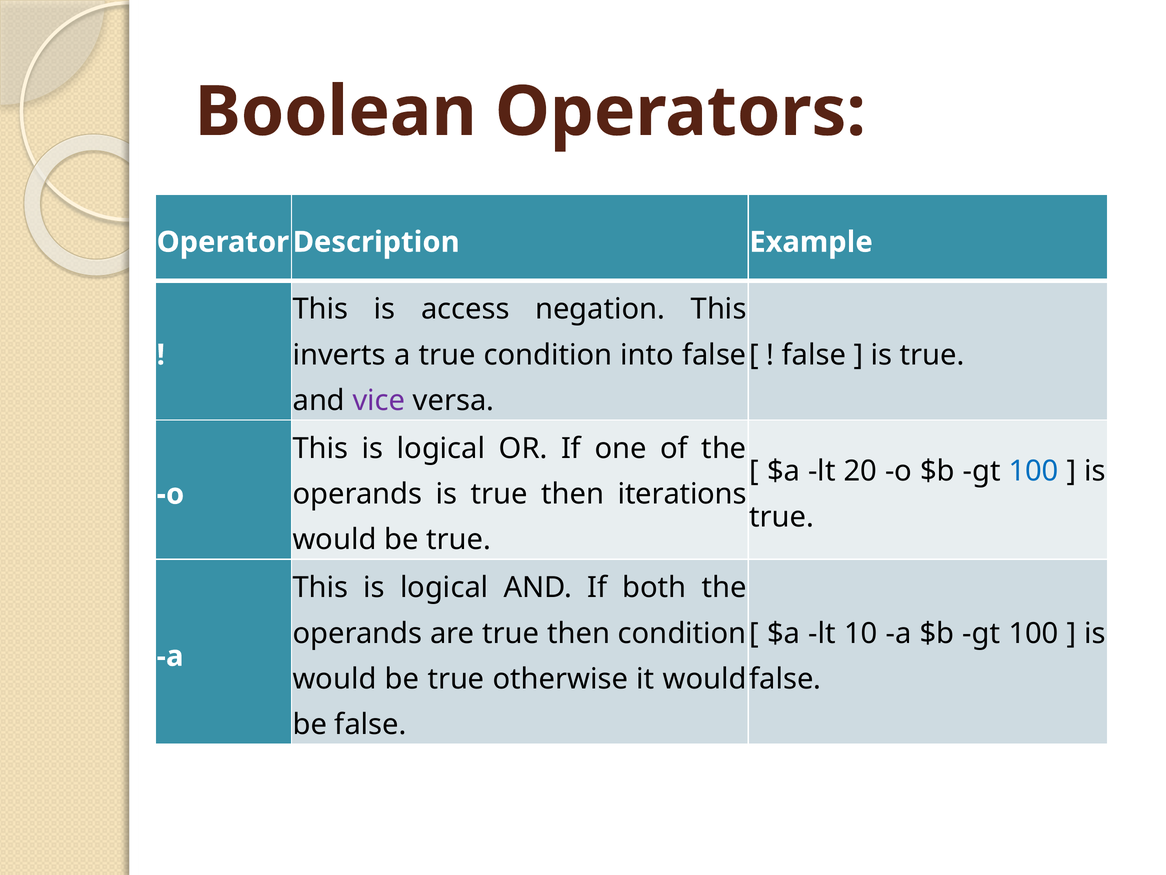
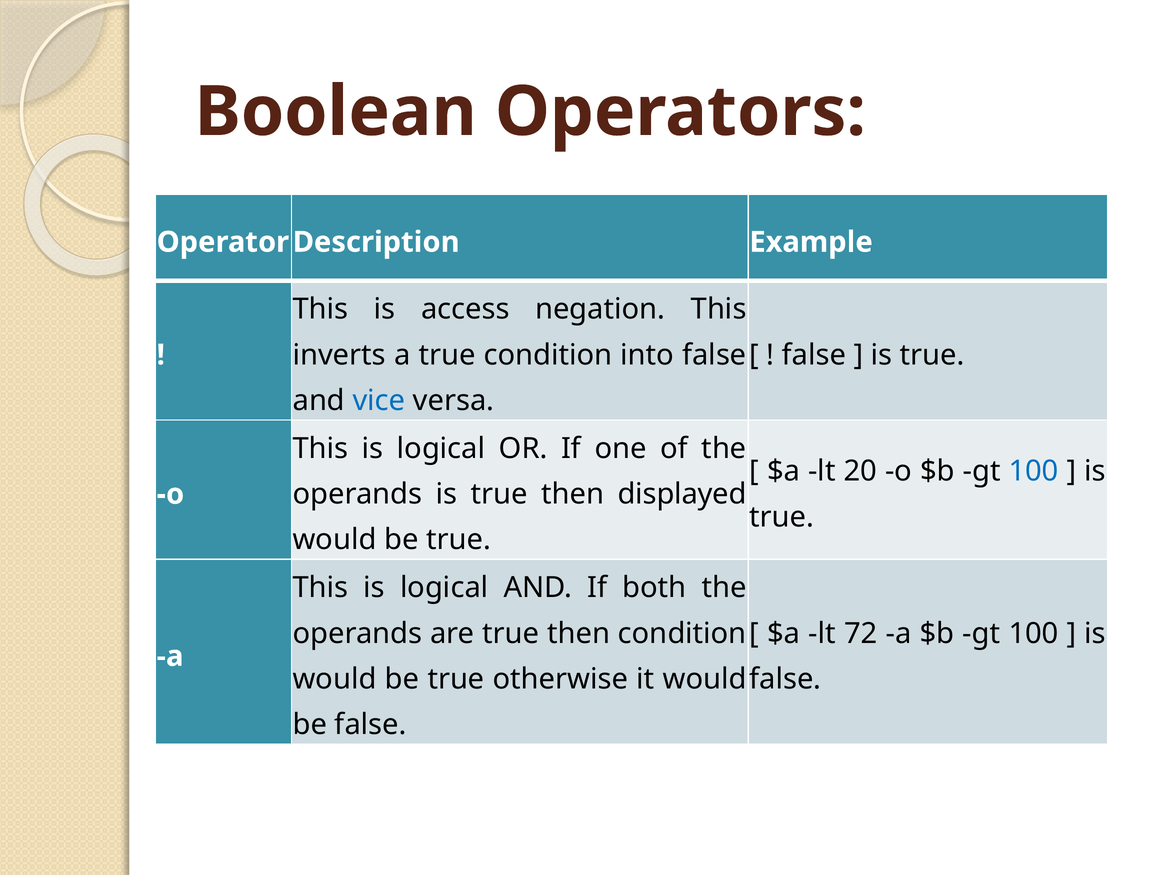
vice colour: purple -> blue (379, 400)
iterations: iterations -> displayed (682, 494)
10: 10 -> 72 (861, 633)
